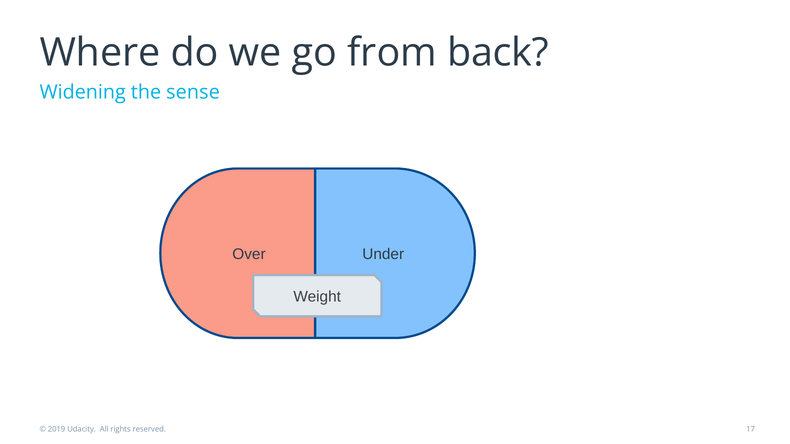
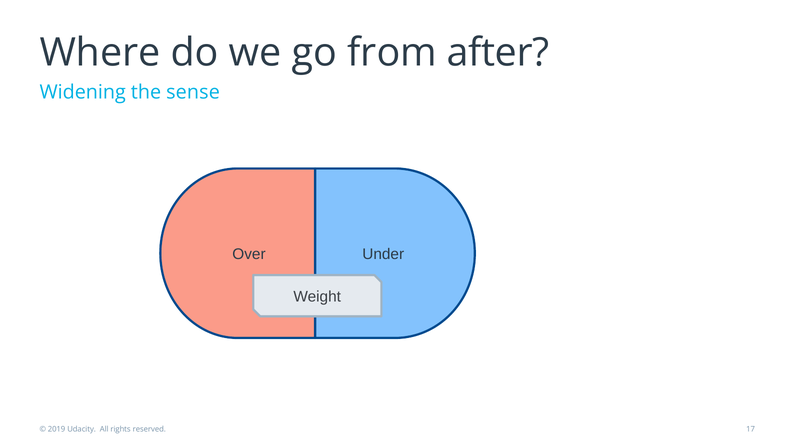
back: back -> after (498, 53)
